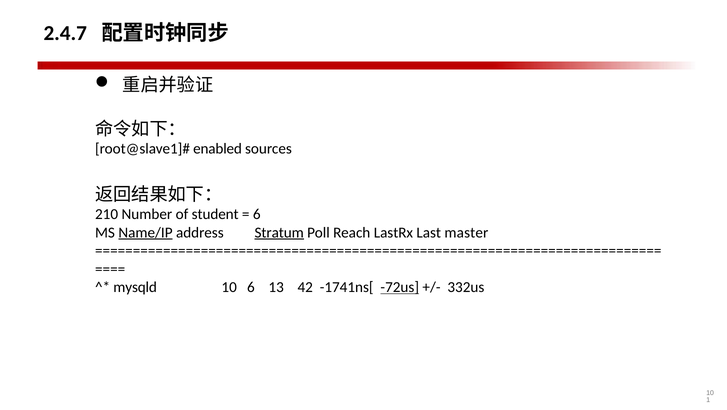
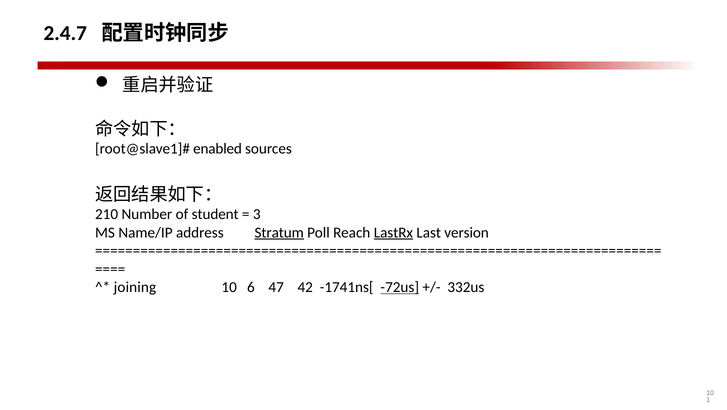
6: 6 -> 3 (257, 214)
Name/IP underline: present -> none (146, 232)
LastRx underline: none -> present (393, 232)
master: master -> version (467, 232)
mysqld: mysqld -> joining (135, 287)
13: 13 -> 47 (276, 287)
